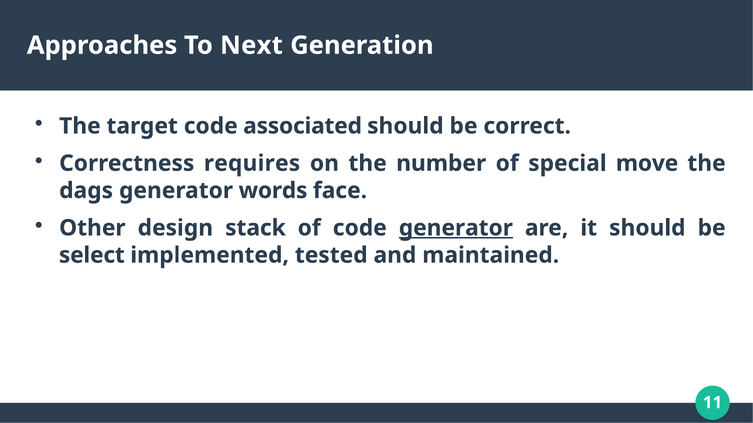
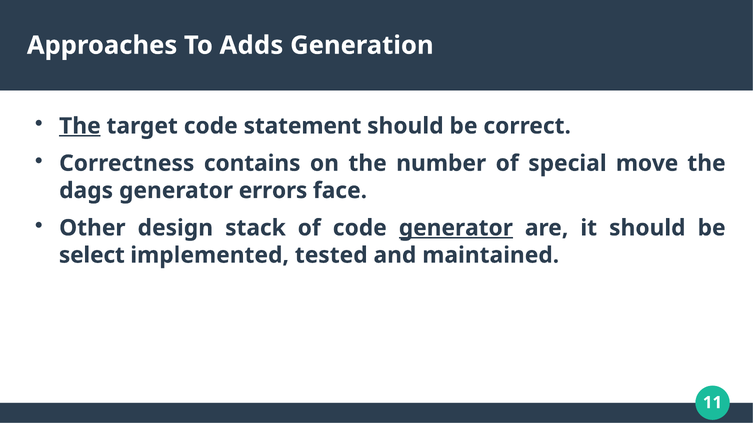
Next: Next -> Adds (251, 45)
The underline: none -> present (80, 126)
associated: associated -> statement (303, 126)
requires: requires -> contains (252, 164)
words: words -> errors (273, 191)
